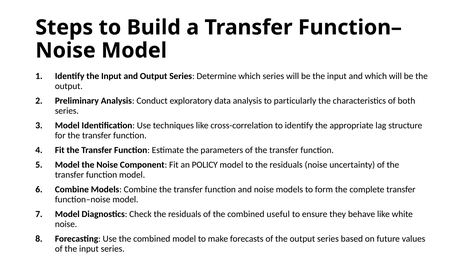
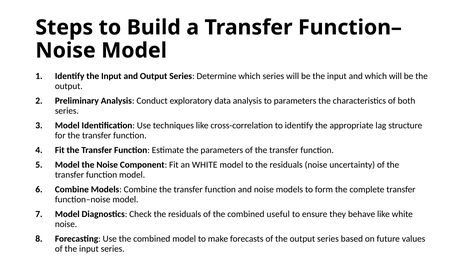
to particularly: particularly -> parameters (295, 101)
an POLICY: POLICY -> WHITE (205, 165)
